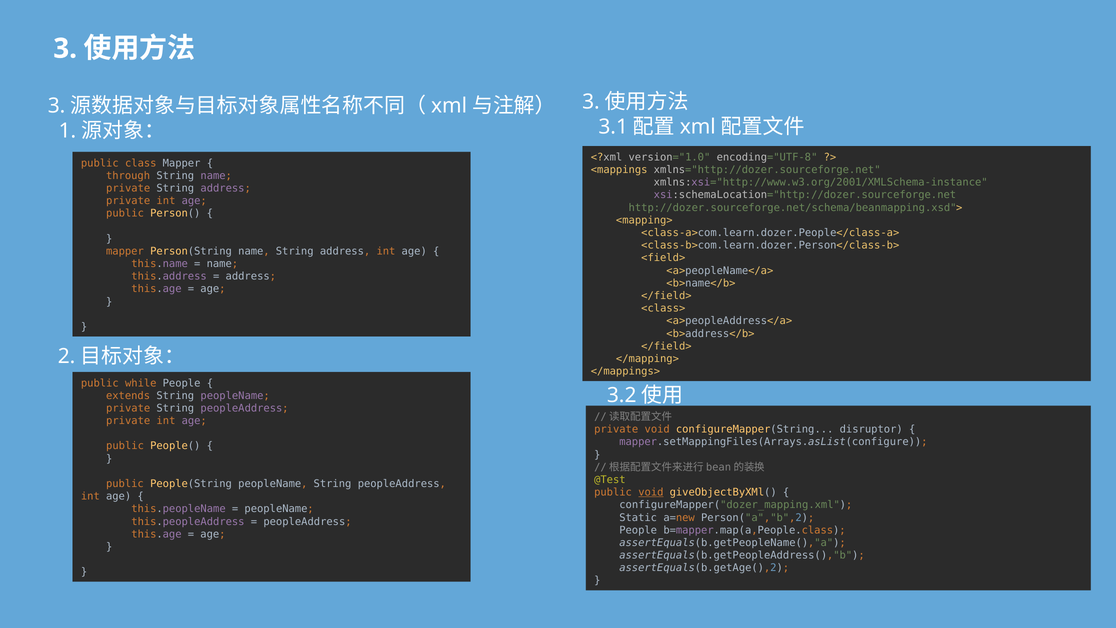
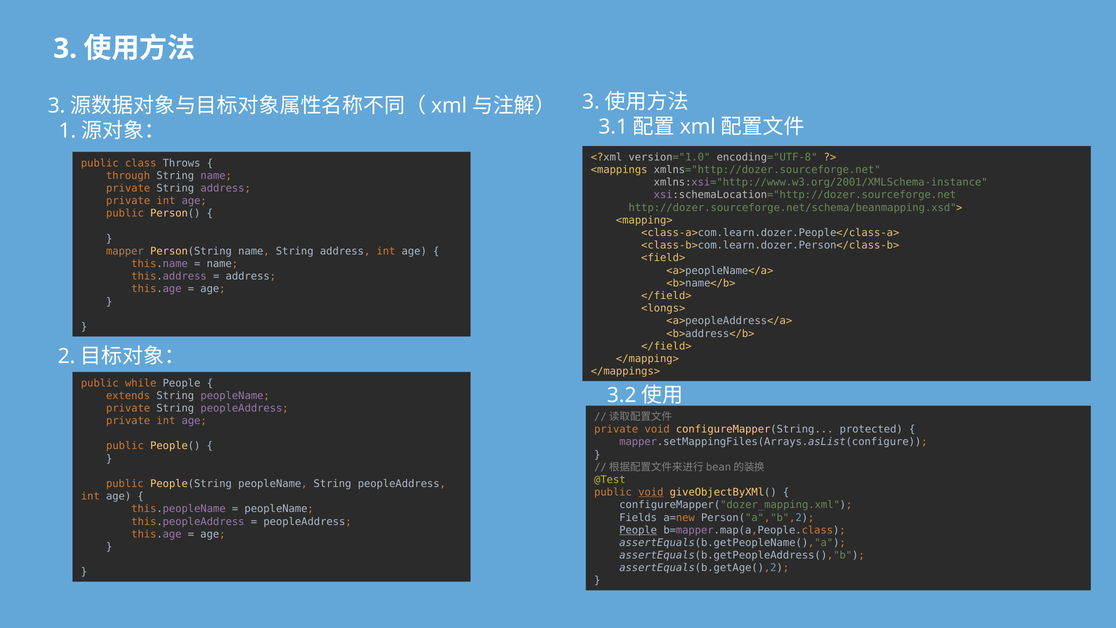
class Mapper: Mapper -> Throws (182, 163)
<class>: <class> -> <longs> (663, 308)
disruptor: disruptor -> protected (871, 429)
Static: Static -> Fields (638, 517)
People underline: none -> present (638, 530)
